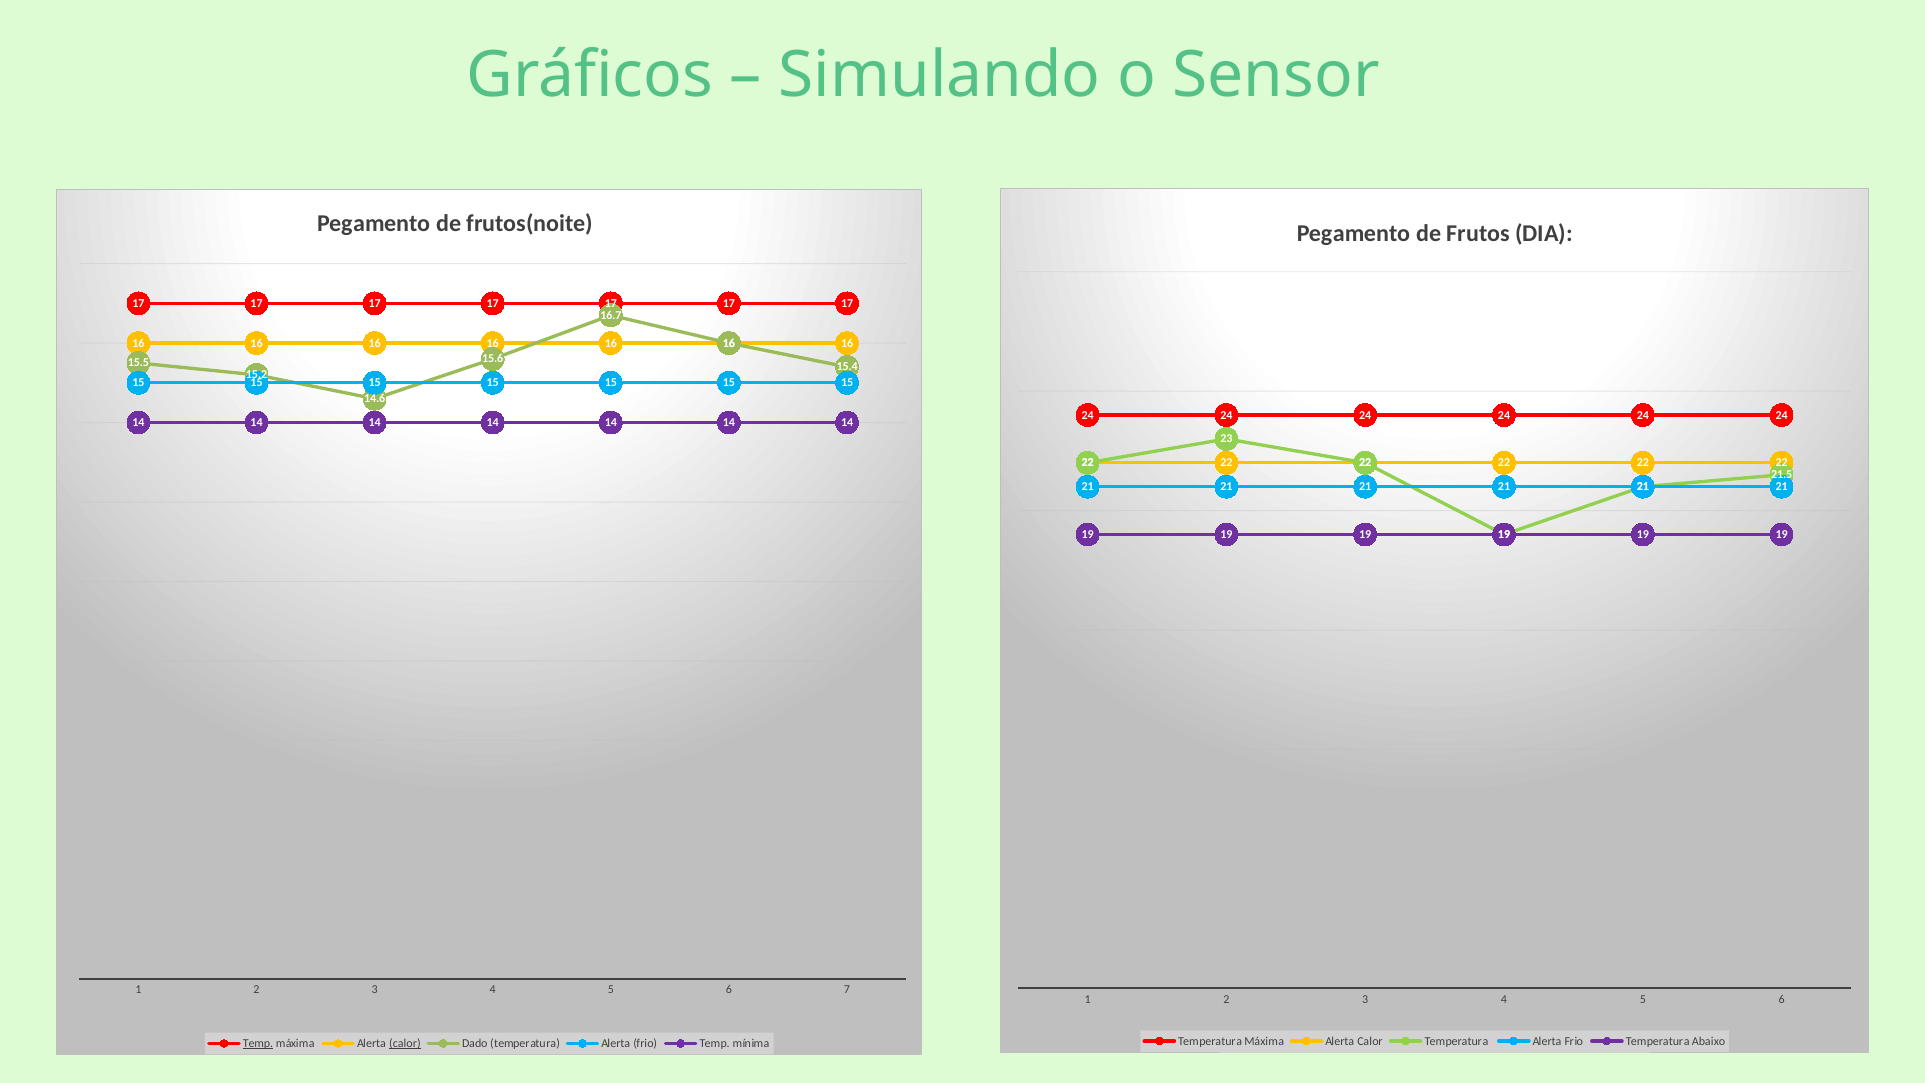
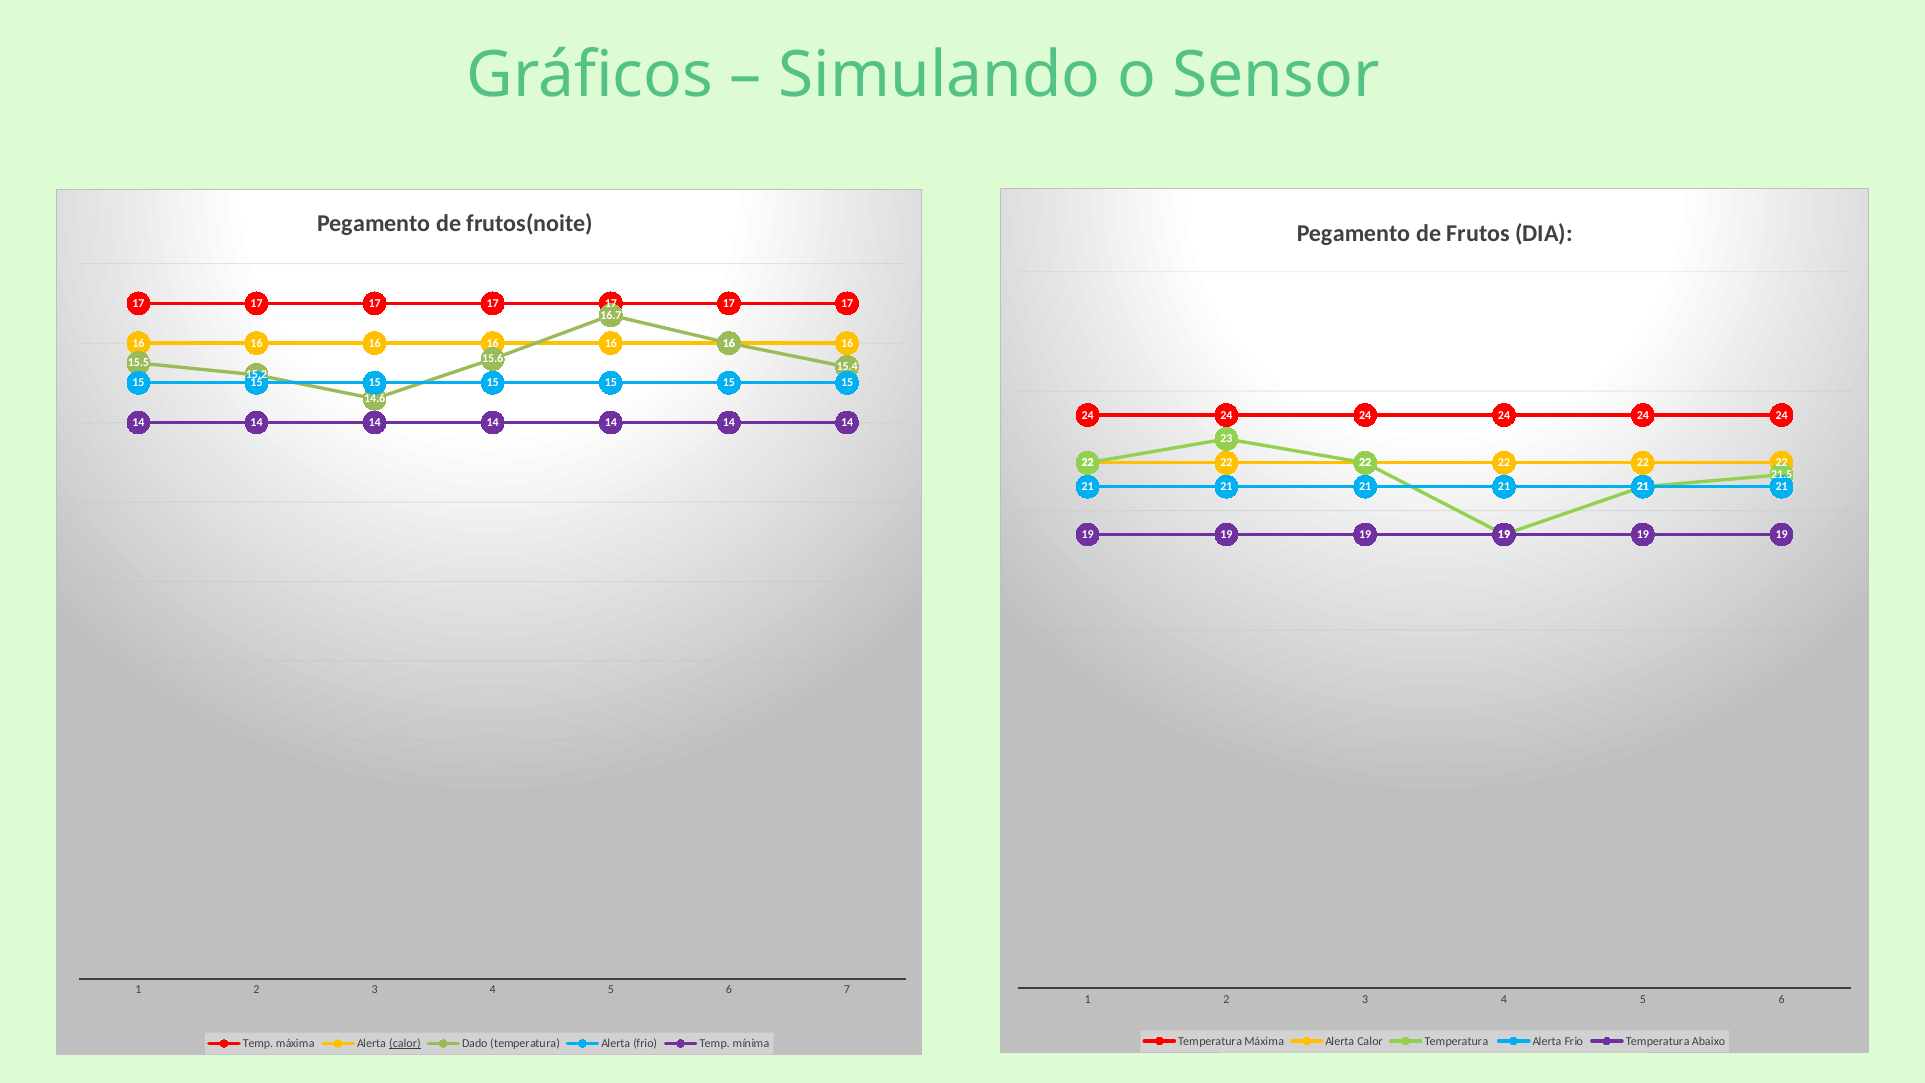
Temp underline: present -> none (258, 1043)
